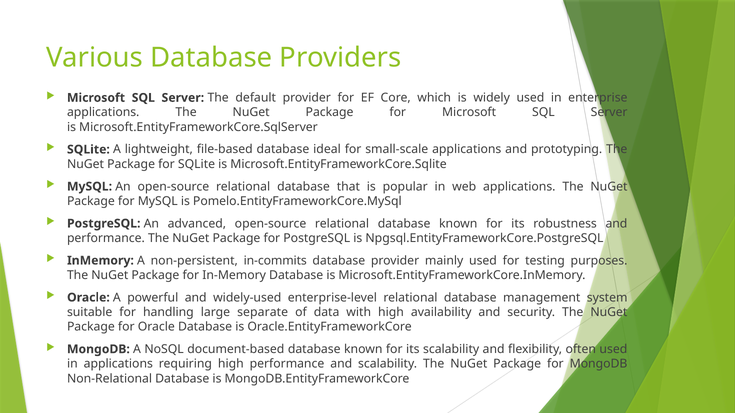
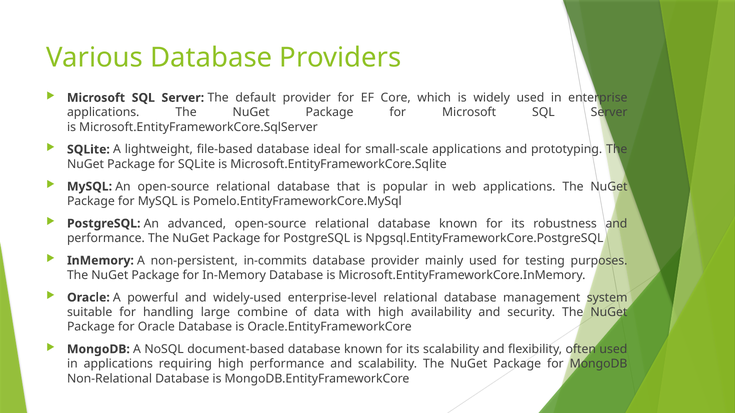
separate: separate -> combine (263, 312)
